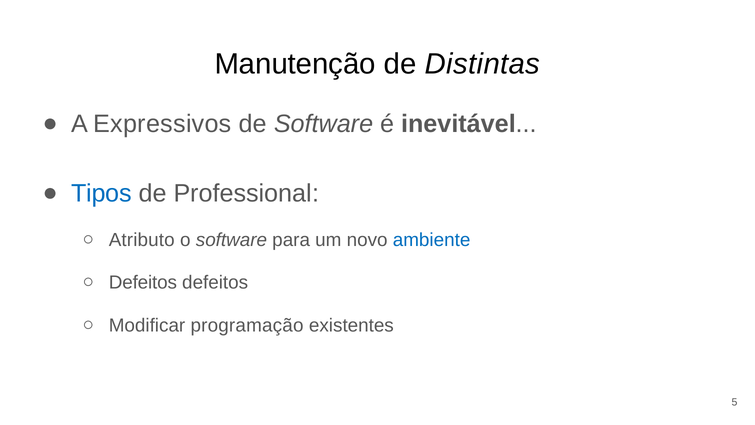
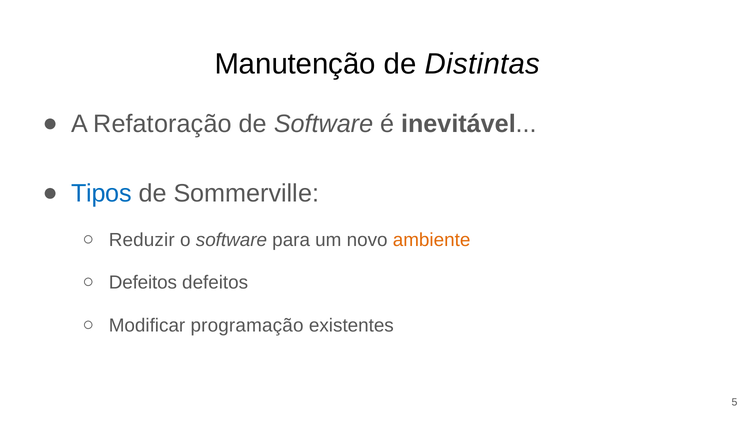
Expressivos: Expressivos -> Refatoração (163, 124)
Professional: Professional -> Sommerville (246, 194)
Atributo: Atributo -> Reduzir (142, 240)
ambiente colour: blue -> orange (432, 240)
